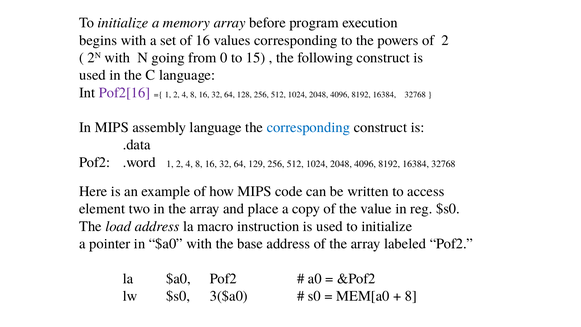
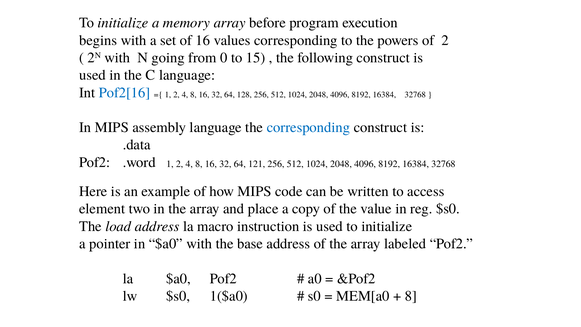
Pof2[16 colour: purple -> blue (125, 92)
129: 129 -> 121 (257, 164)
3($a0: 3($a0 -> 1($a0 (229, 296)
